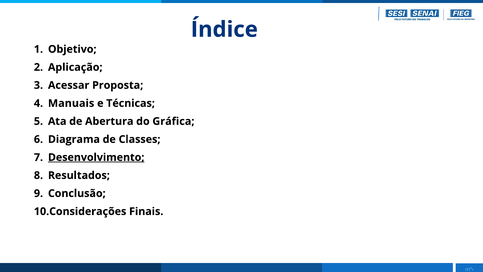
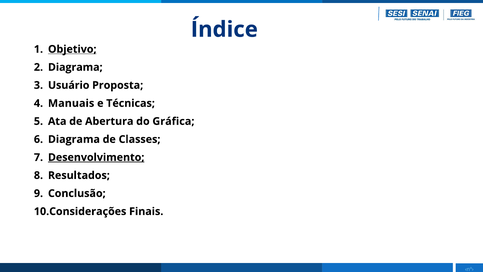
Objetivo underline: none -> present (72, 49)
Aplicação: Aplicação -> Diagrama (75, 67)
Acessar: Acessar -> Usuário (69, 85)
